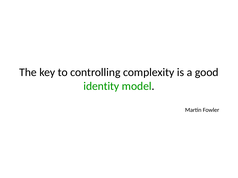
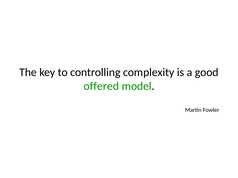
identity: identity -> offered (101, 86)
